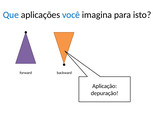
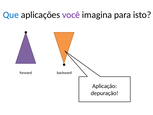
você colour: blue -> purple (71, 15)
